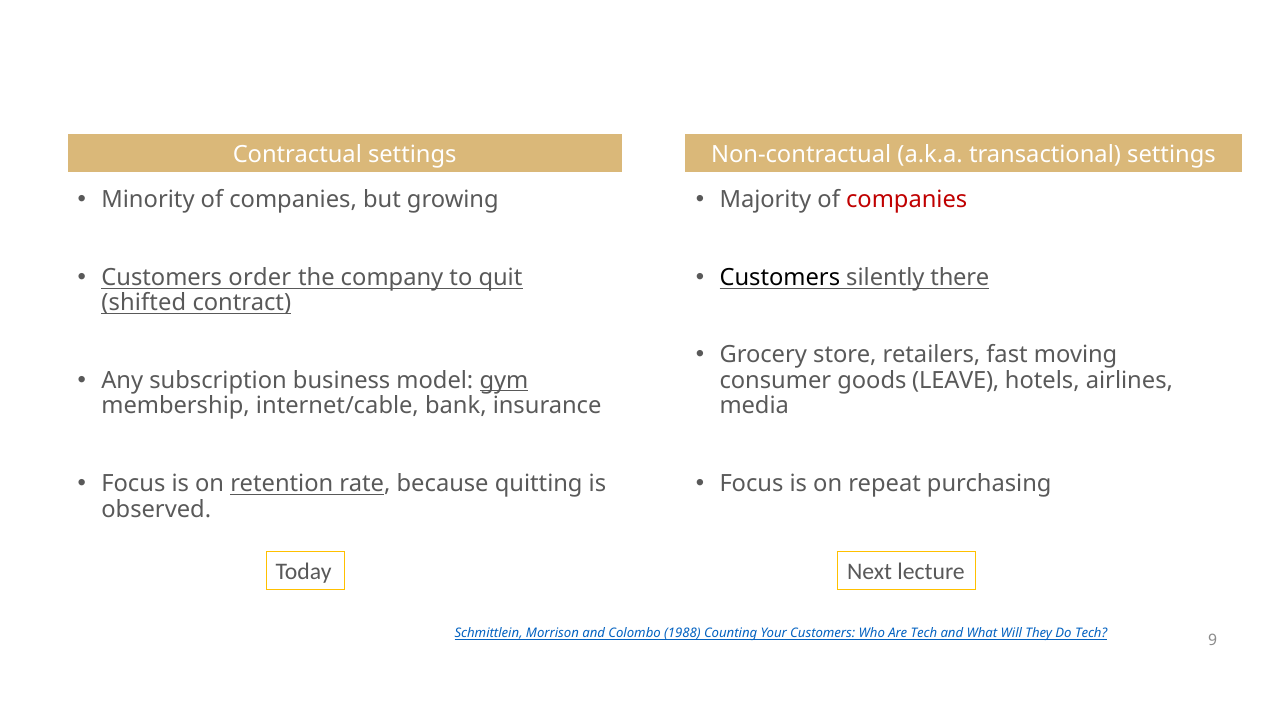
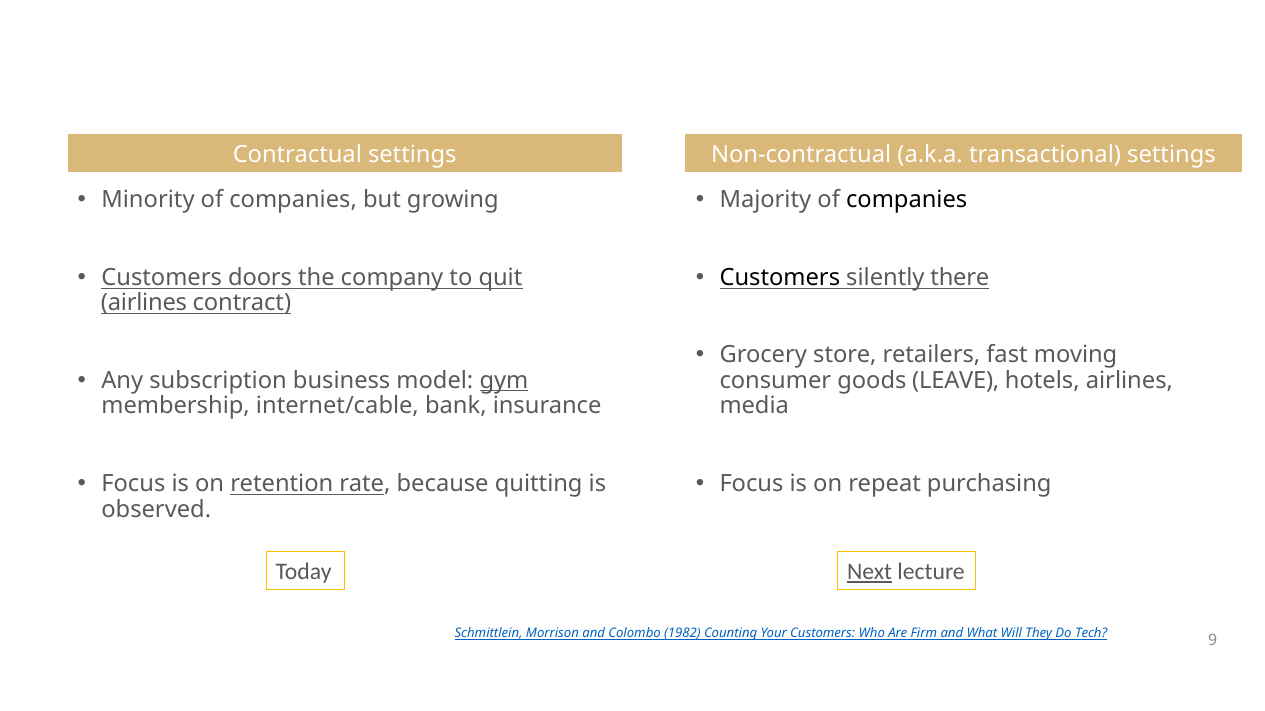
companies colour: red -> black (907, 200)
order: order -> doors (260, 278)
shifted: shifted -> airlines (144, 303)
Next underline: none -> present (870, 572)
1988: 1988 -> 1982 (682, 634)
Are Tech: Tech -> Firm (924, 634)
